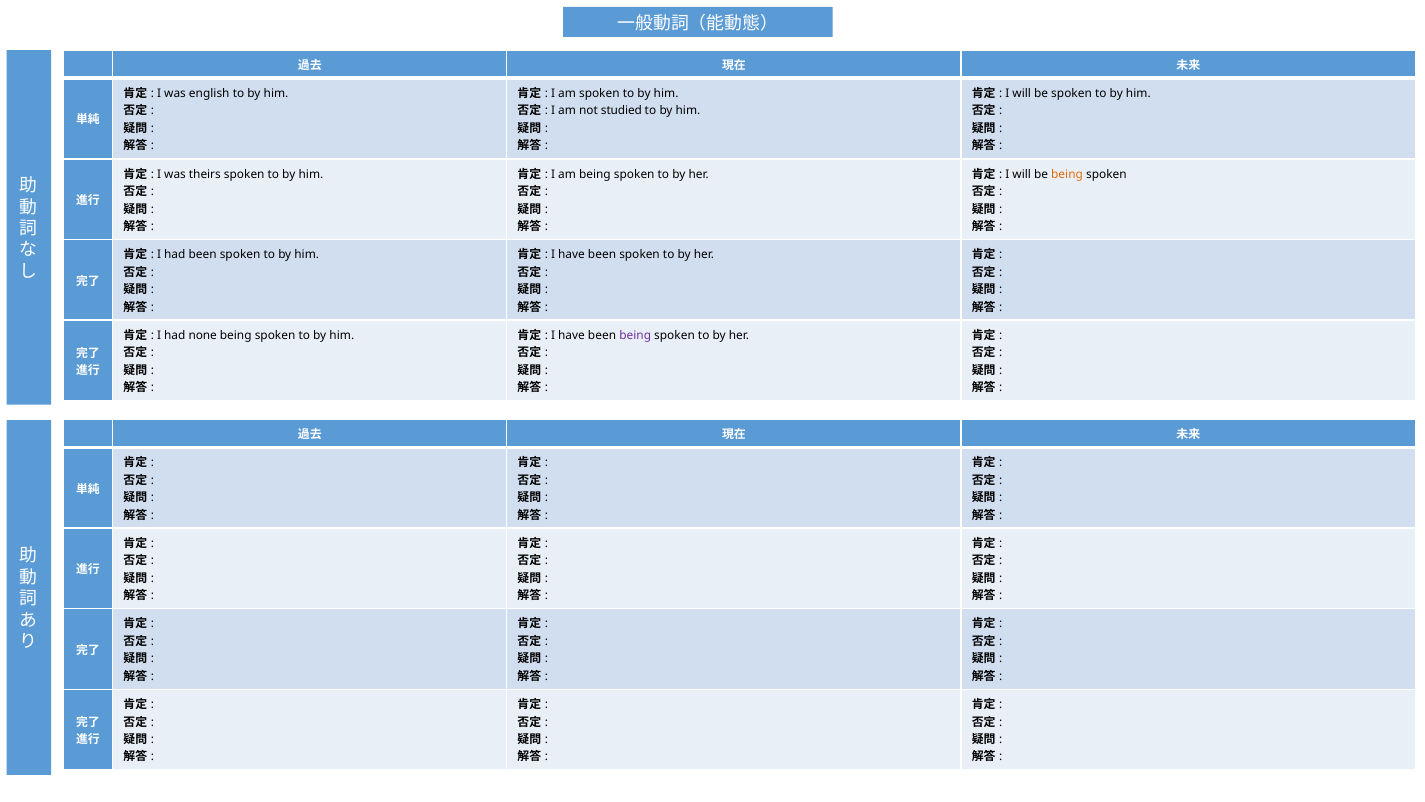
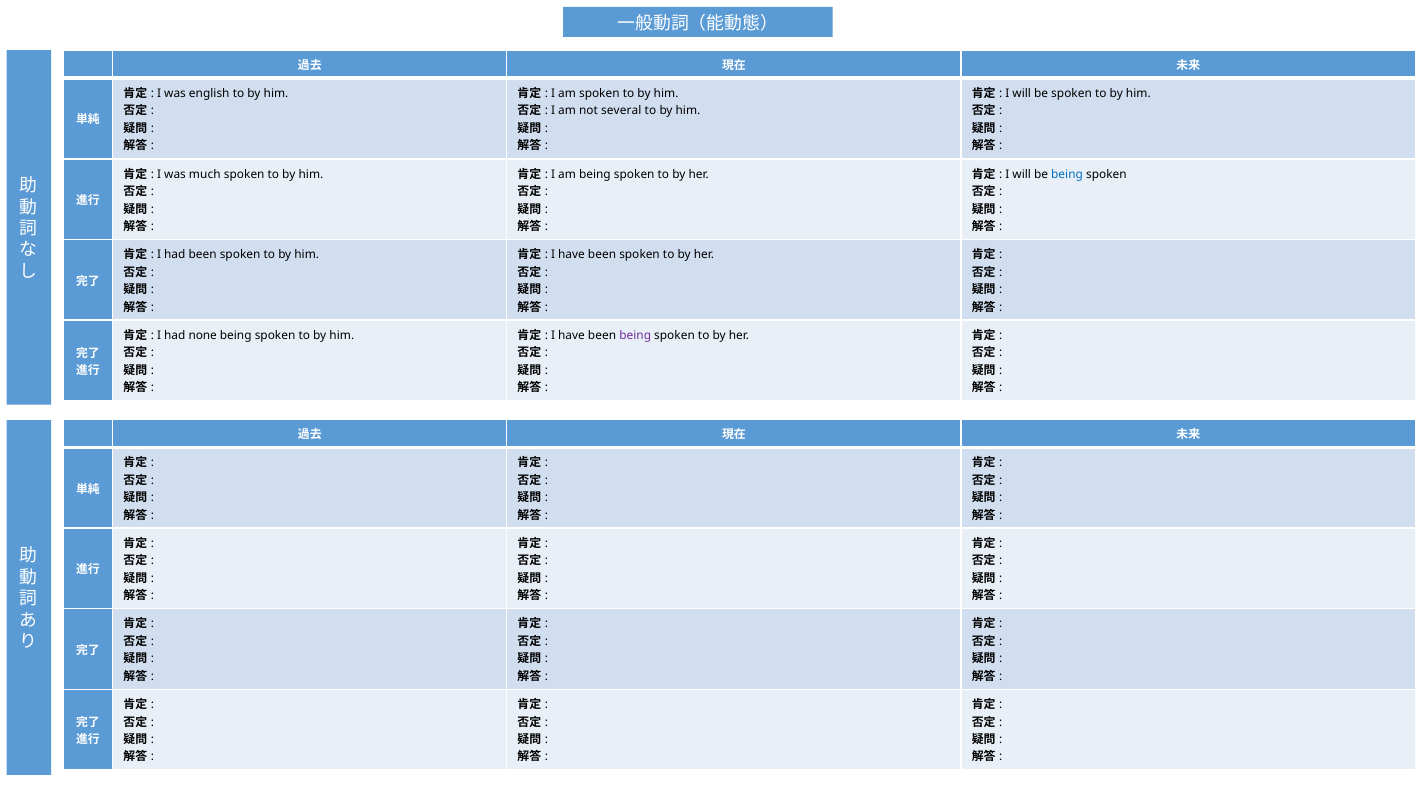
studied: studied -> several (621, 111)
theirs: theirs -> much (205, 174)
being colour: orange -> blue (1067, 174)
